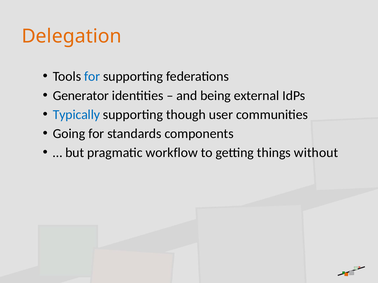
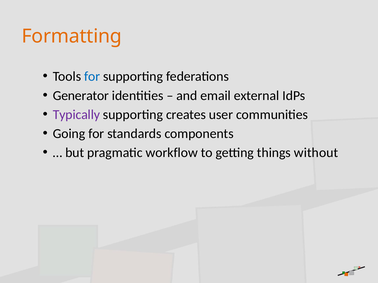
Delegation: Delegation -> Formatting (72, 36)
being: being -> email (216, 96)
Typically colour: blue -> purple (76, 115)
though: though -> creates (186, 115)
